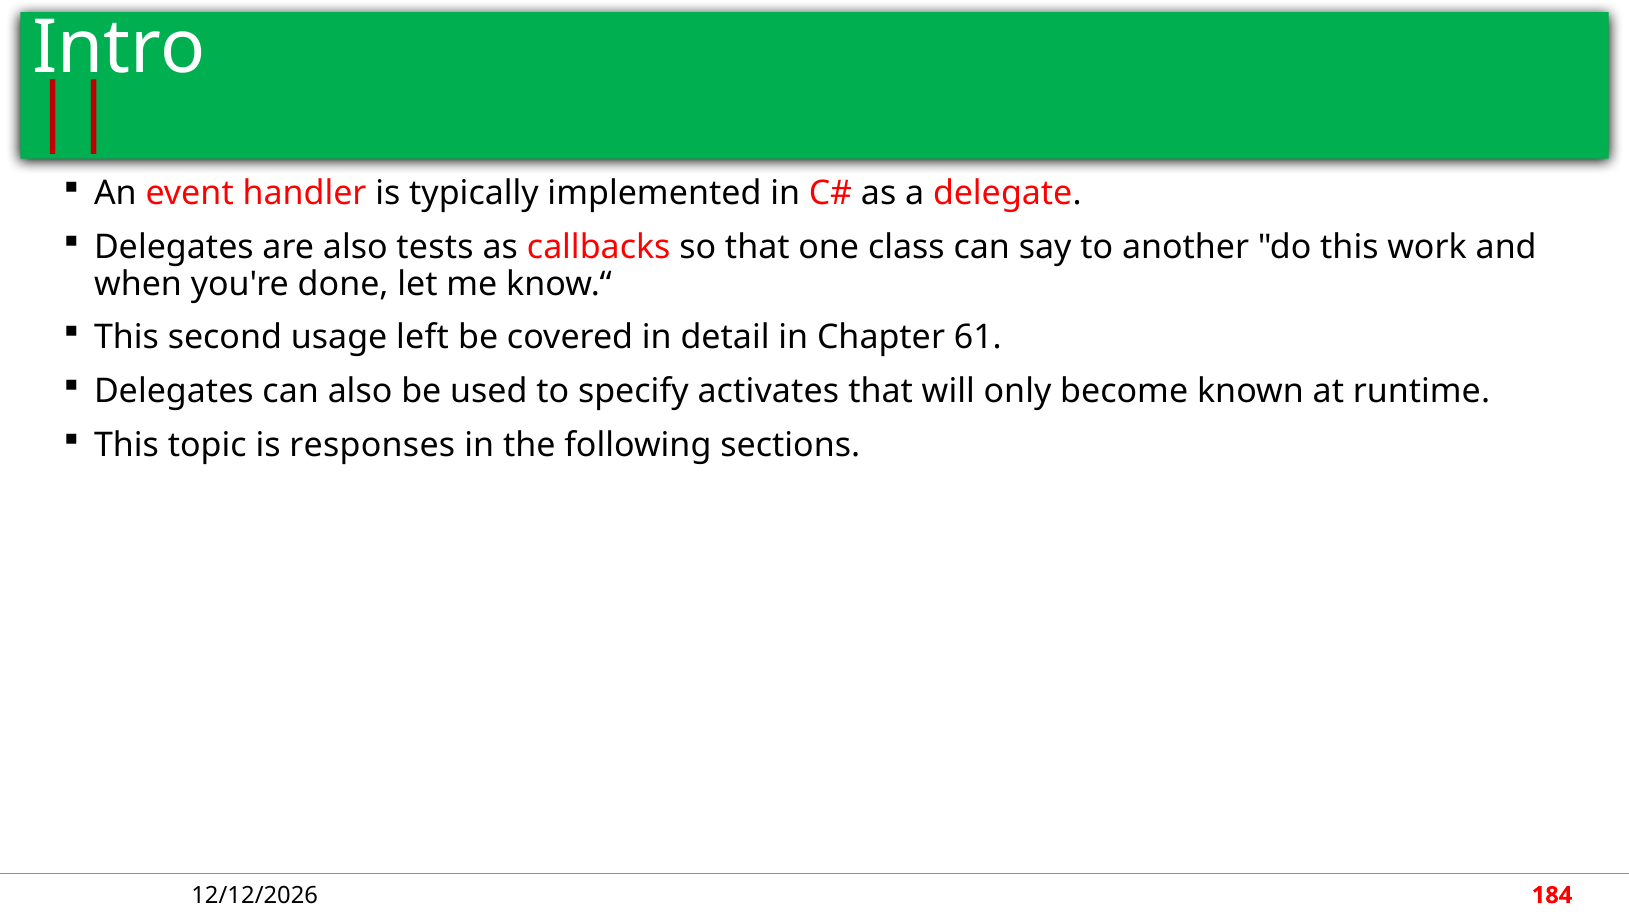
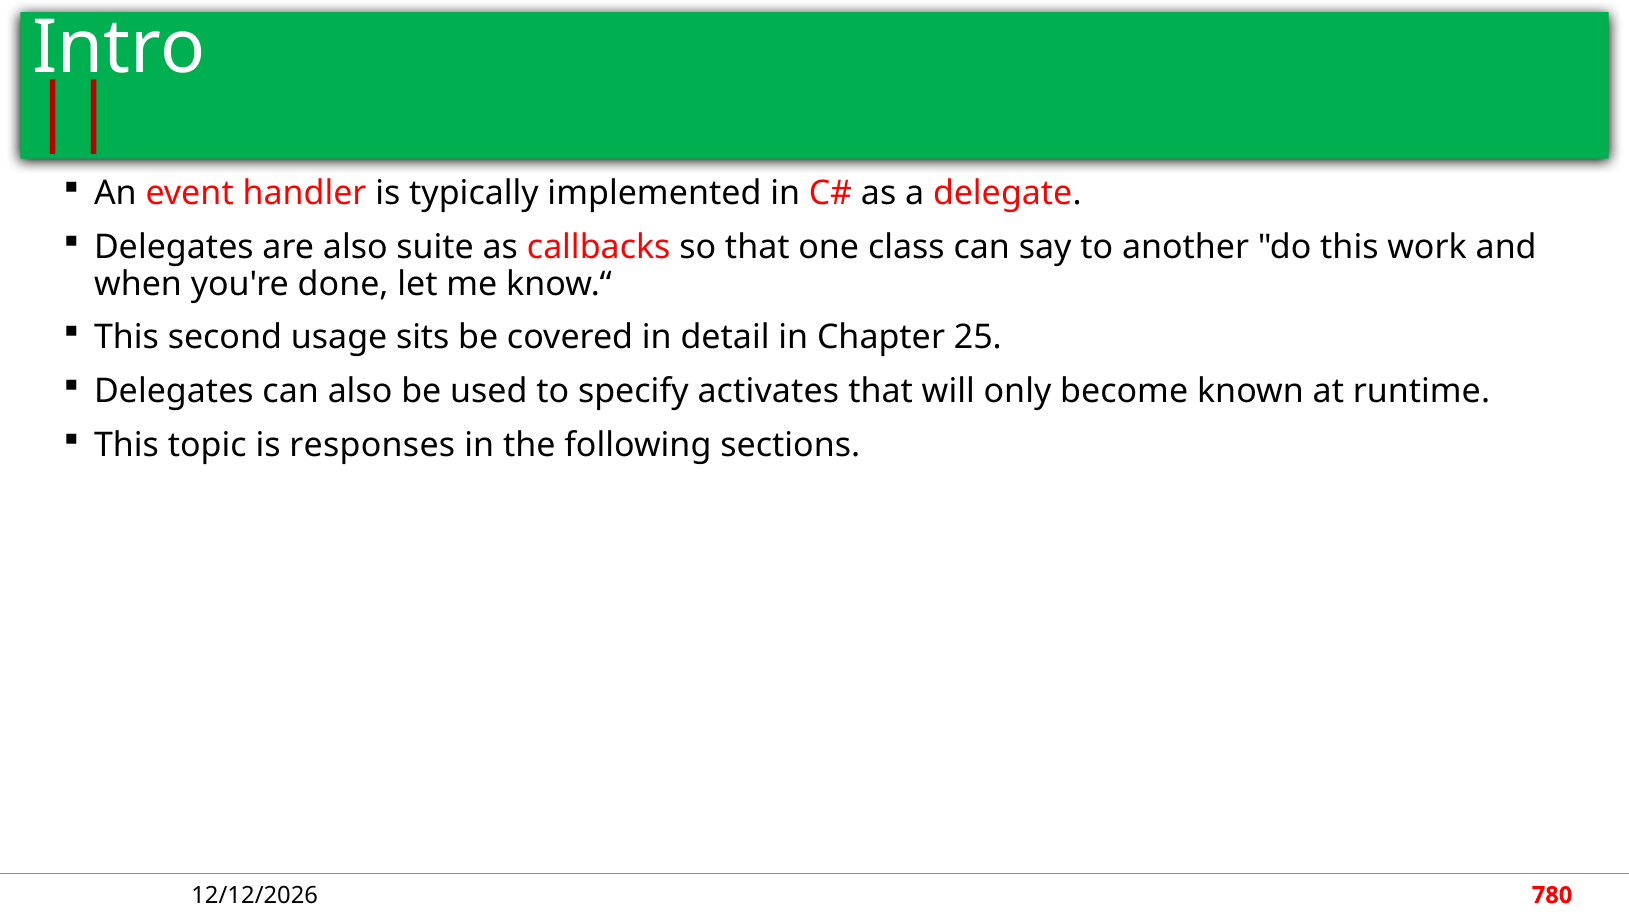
tests: tests -> suite (435, 247)
left: left -> sits (423, 338)
61: 61 -> 25 (978, 338)
184: 184 -> 780 (1552, 896)
